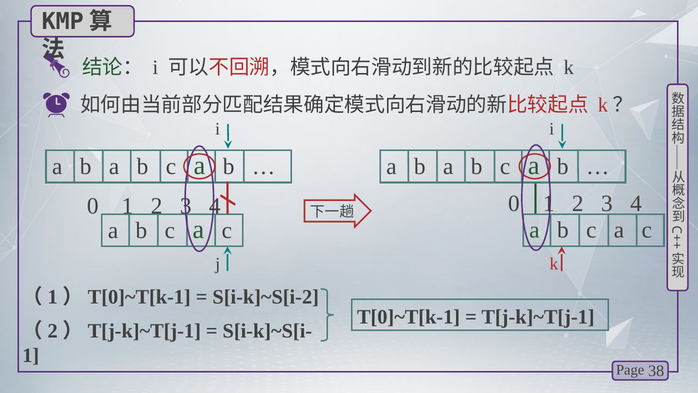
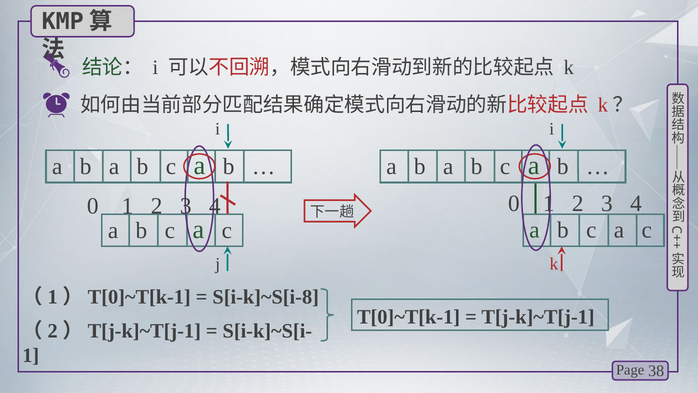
S[i-k]~S[i-2: S[i-k]~S[i-2 -> S[i-k]~S[i-8 (266, 297)
